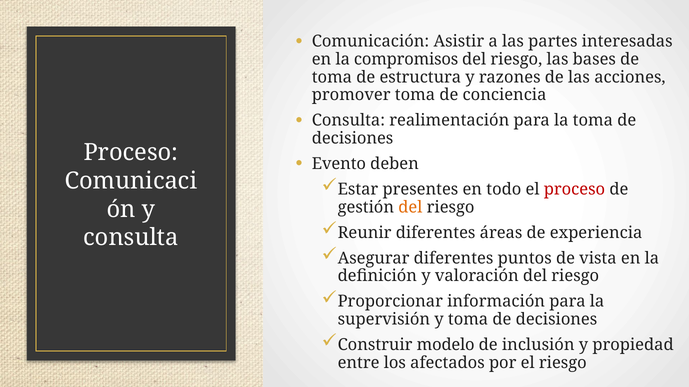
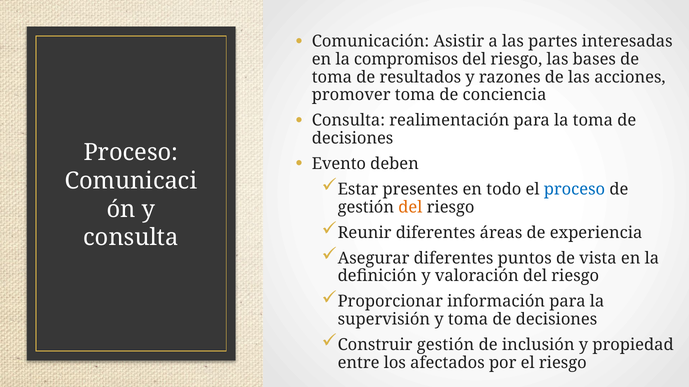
estructura: estructura -> resultados (420, 77)
proceso colour: red -> blue (574, 190)
Construir modelo: modelo -> gestión (446, 345)
